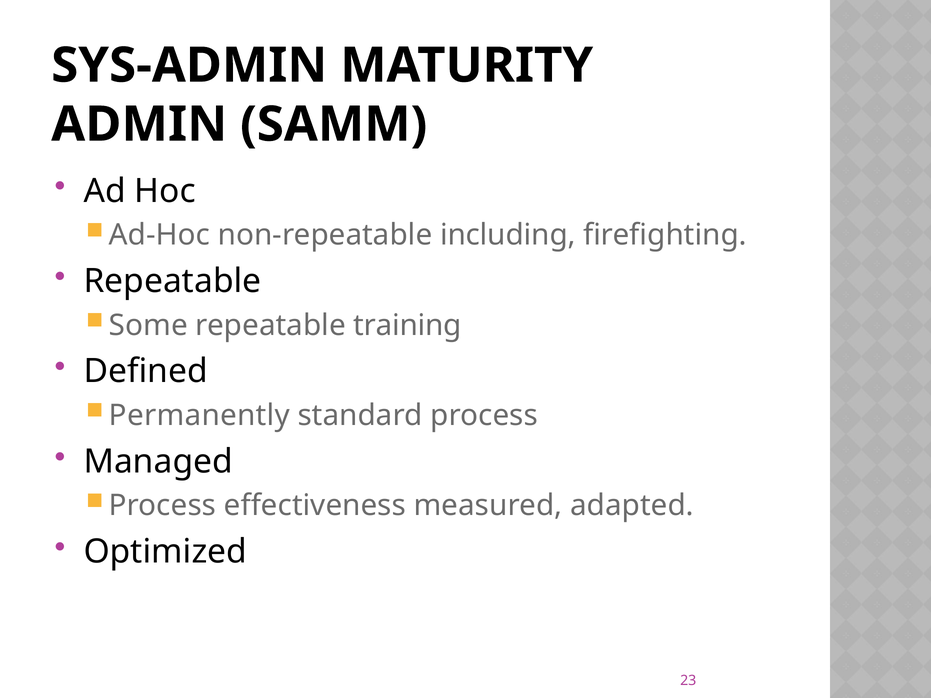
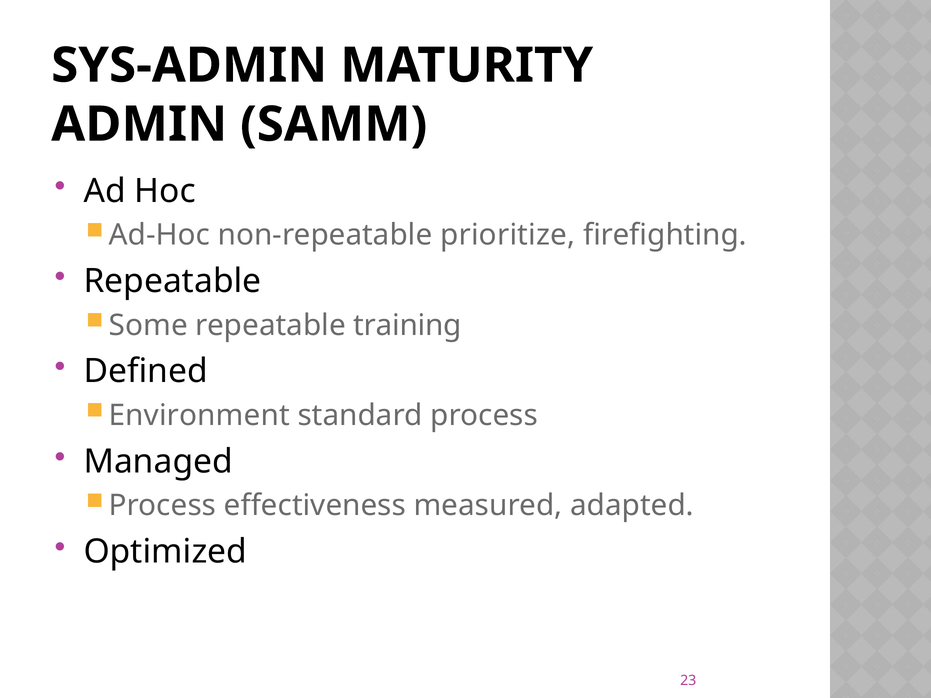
including: including -> prioritize (508, 235)
Permanently: Permanently -> Environment (199, 416)
